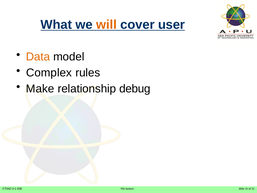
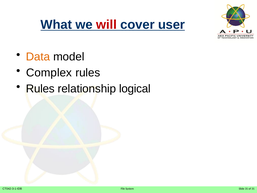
will colour: orange -> red (106, 25)
Make: Make -> Rules (40, 89)
debug: debug -> logical (135, 89)
